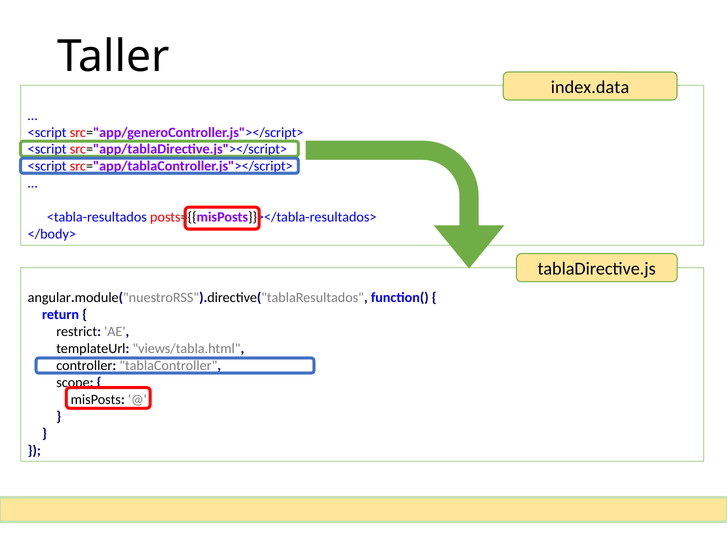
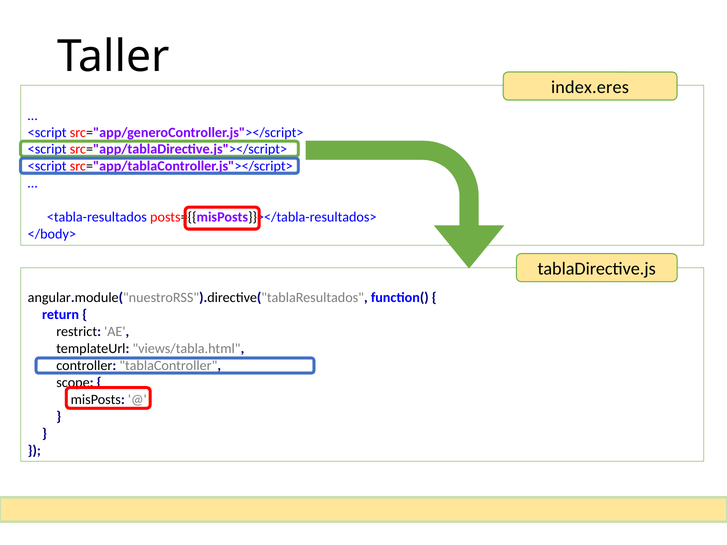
index.data: index.data -> index.eres (590, 87)
